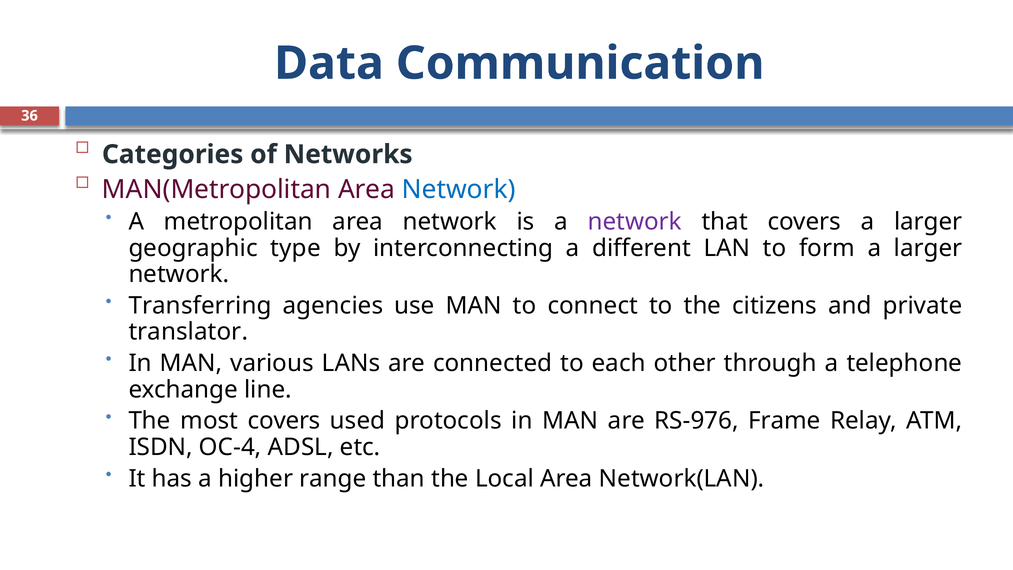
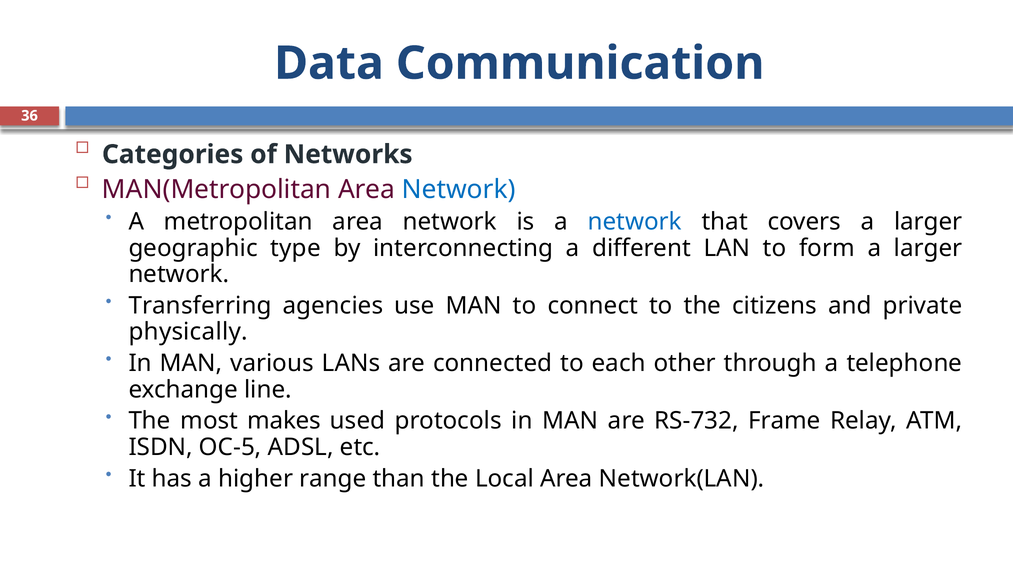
network colour: purple -> blue (635, 222)
translator: translator -> physically (188, 332)
most covers: covers -> makes (284, 421)
RS-976: RS-976 -> RS-732 (697, 421)
OC-4: OC-4 -> OC-5 (230, 447)
